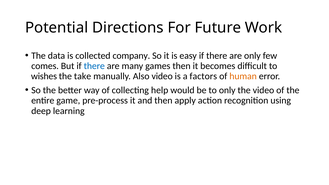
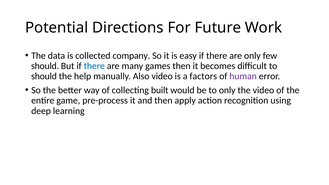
comes: comes -> should (45, 66)
wishes: wishes -> should (44, 76)
take: take -> help (83, 76)
human colour: orange -> purple (243, 76)
help: help -> built (160, 90)
